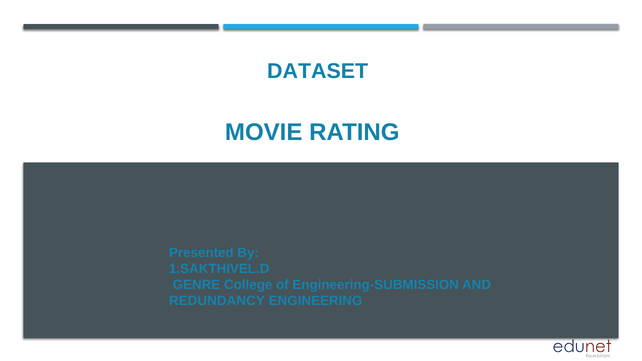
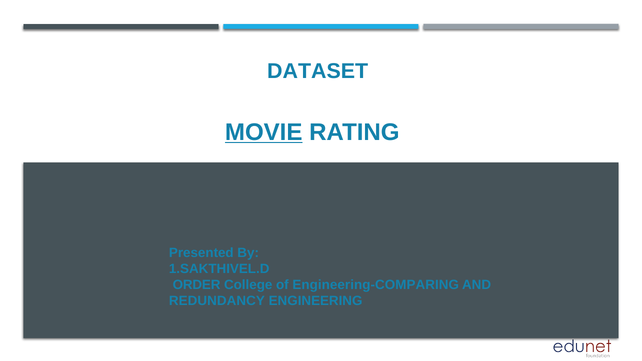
MOVIE underline: none -> present (264, 132)
GENRE: GENRE -> ORDER (197, 285)
Engineering-SUBMISSION: Engineering-SUBMISSION -> Engineering-COMPARING (376, 285)
